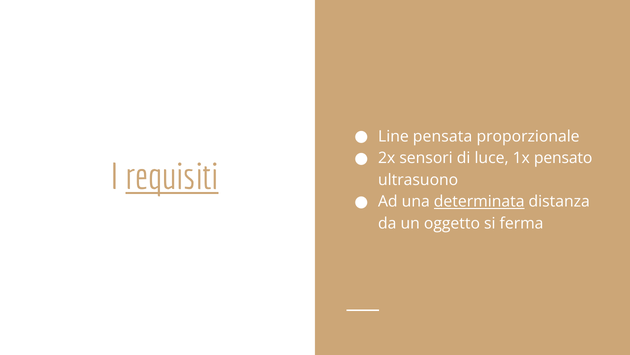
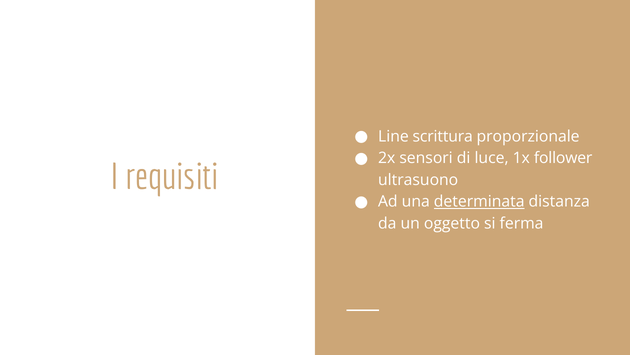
pensata: pensata -> scrittura (443, 136)
pensato: pensato -> follower (563, 158)
requisiti underline: present -> none (172, 177)
